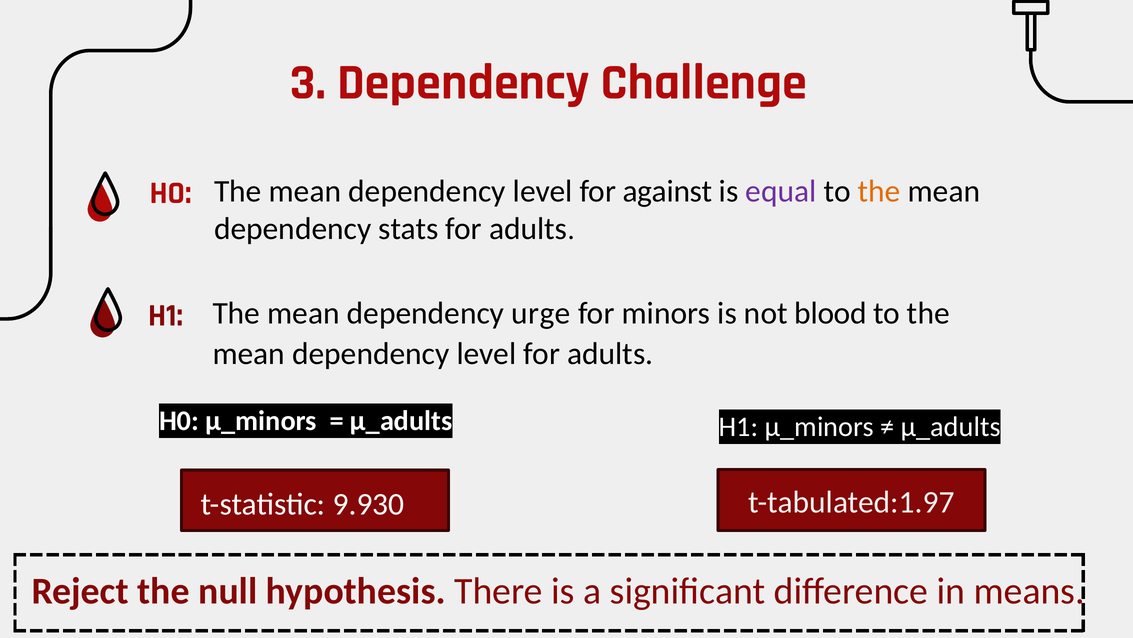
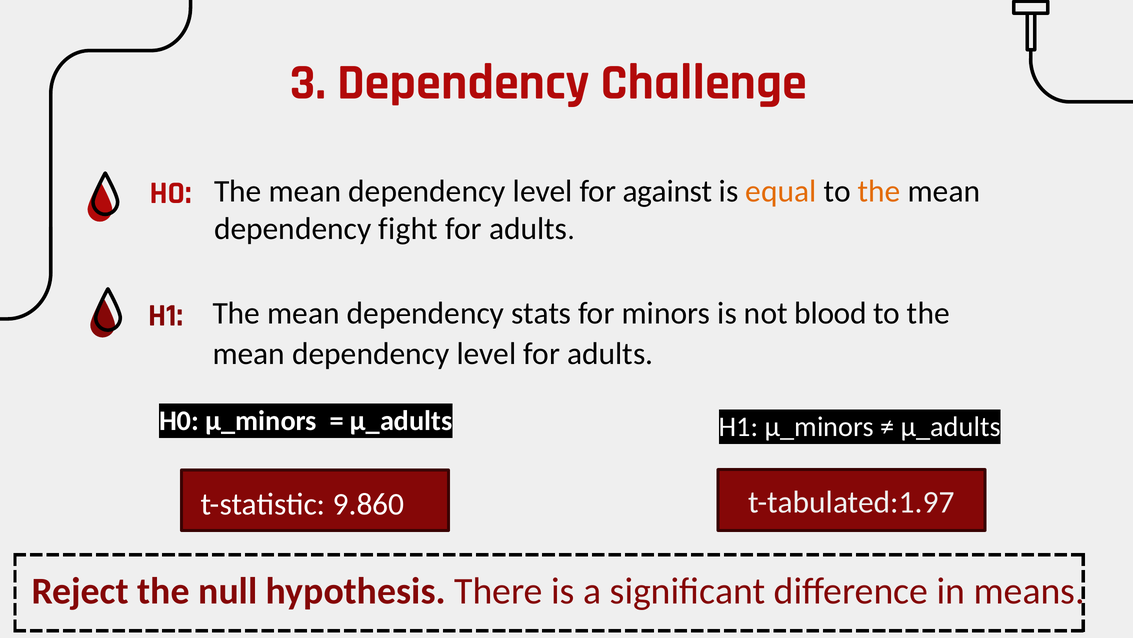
equal colour: purple -> orange (781, 191)
stats: stats -> fight (408, 229)
urge: urge -> stats (541, 313)
9.930: 9.930 -> 9.860 (368, 504)
